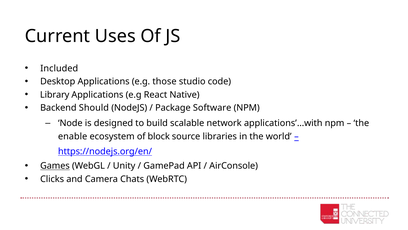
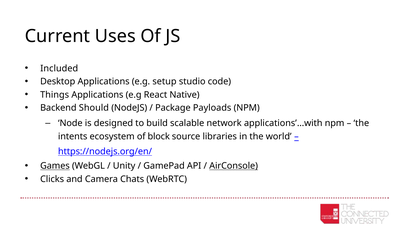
those: those -> setup (164, 81)
Library: Library -> Things (55, 94)
Software: Software -> Payloads (212, 108)
enable: enable -> intents (73, 136)
AirConsole underline: none -> present (234, 166)
